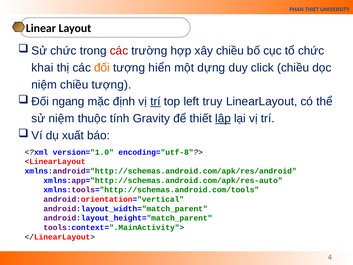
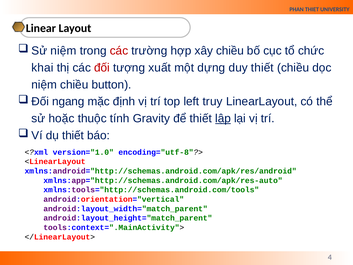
chức: chức -> niệm (63, 51)
đối colour: orange -> red (102, 68)
hiển: hiển -> xuất (160, 68)
duy click: click -> thiết (262, 68)
chiều tượng: tượng -> button (112, 85)
trí underline: present -> none (155, 102)
sử niệm: niệm -> hoặc (61, 118)
dụ xuất: xuất -> thiết (73, 135)
